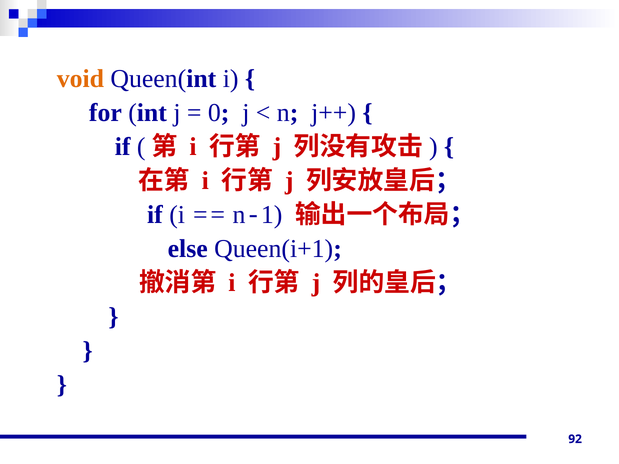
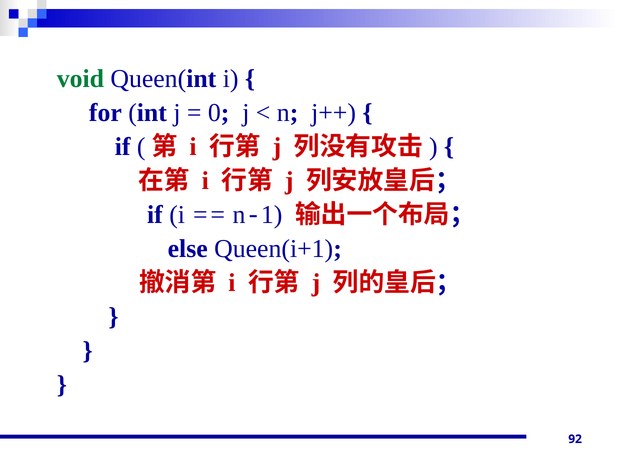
void colour: orange -> green (80, 79)
